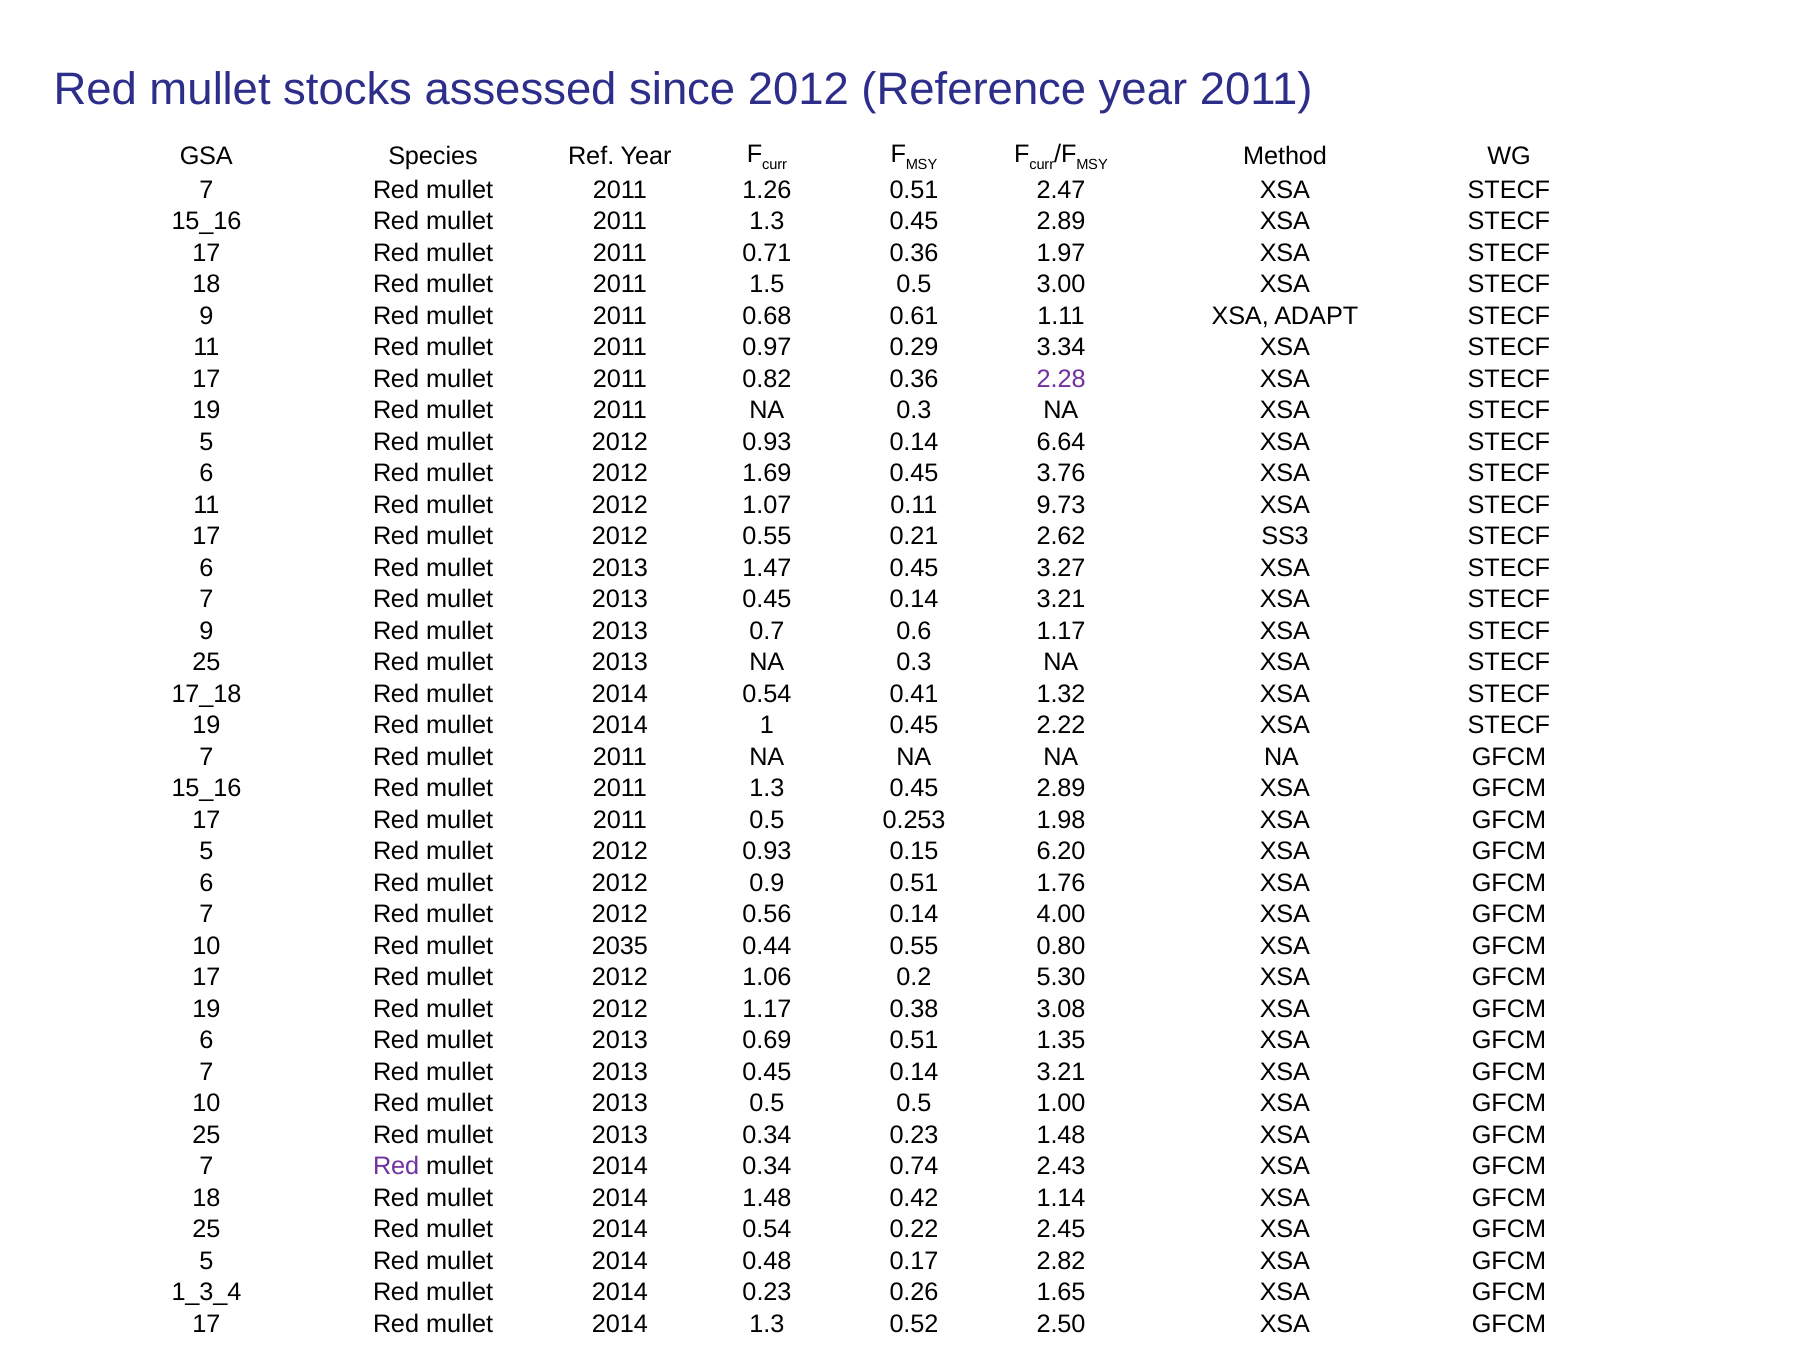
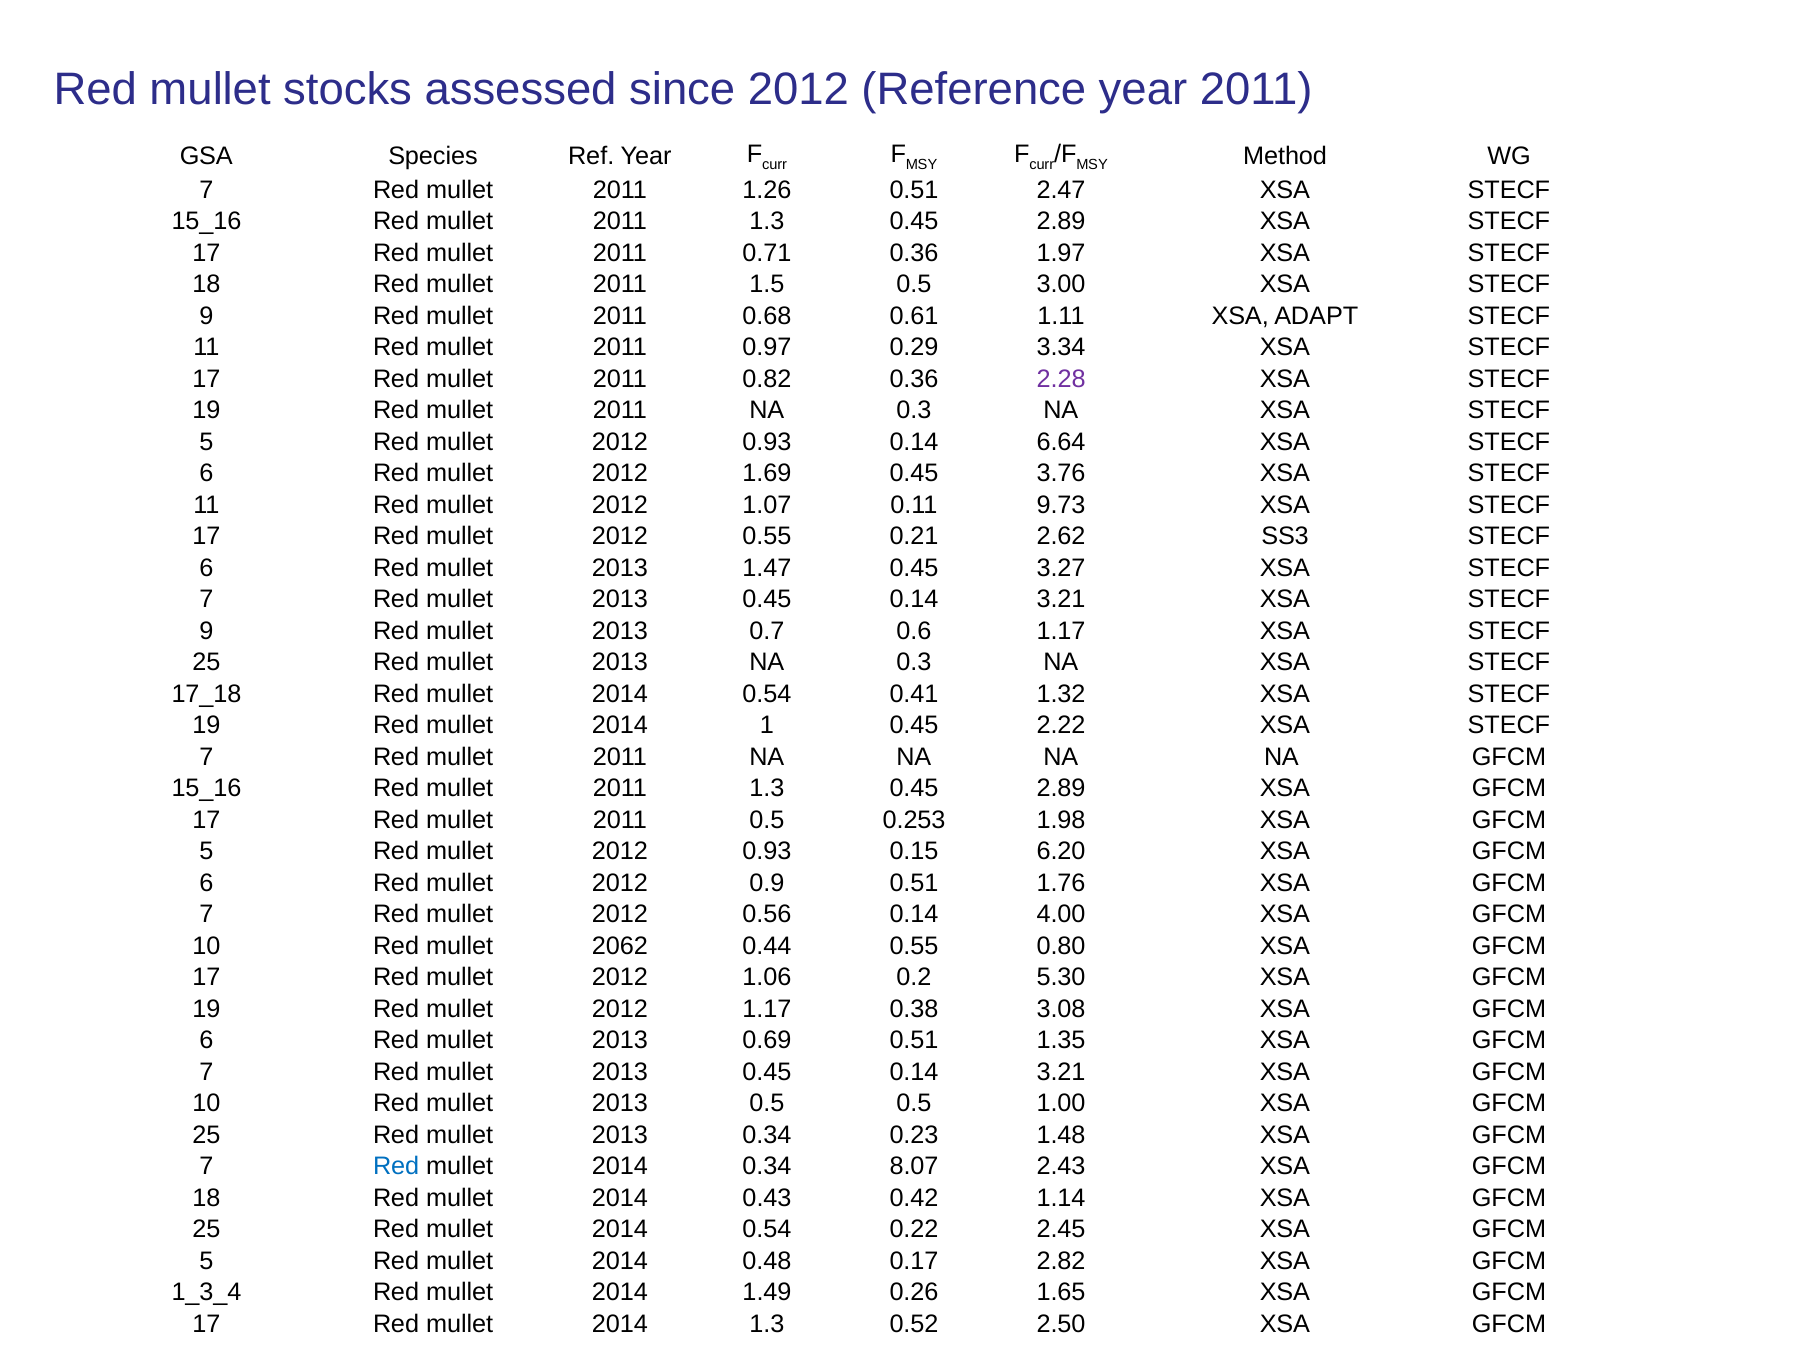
2035: 2035 -> 2062 (620, 946)
Red colour: purple -> blue (396, 1167)
0.74: 0.74 -> 8.07 (914, 1167)
2014 1.48: 1.48 -> 0.43 (767, 1198)
2014 0.23: 0.23 -> 1.49 (767, 1293)
